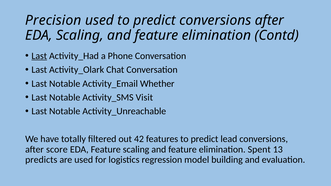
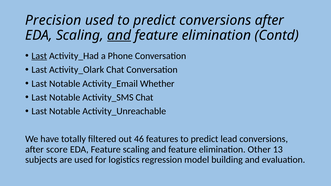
and underline: none -> present (119, 35)
Activity_SMS Visit: Visit -> Chat (144, 98)
42: 42 -> 46 (139, 139)
Spent: Spent -> Other (259, 149)
predicts: predicts -> subjects (41, 160)
